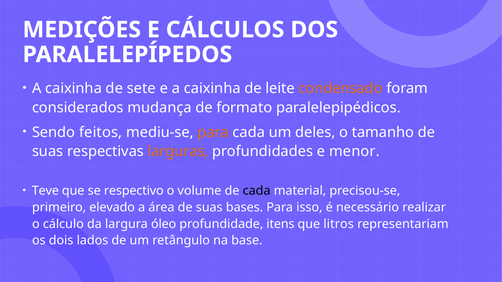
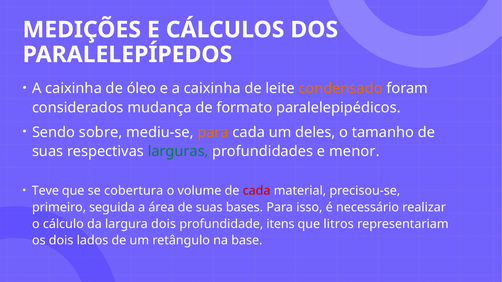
sete: sete -> óleo (141, 89)
feitos: feitos -> sobre (101, 132)
larguras colour: orange -> green (178, 152)
respectivo: respectivo -> cobertura (134, 191)
cada colour: black -> red (257, 191)
elevado: elevado -> seguida (112, 208)
largura óleo: óleo -> dois (164, 224)
